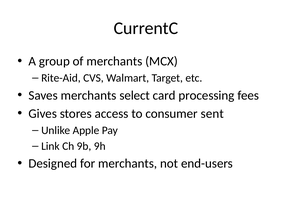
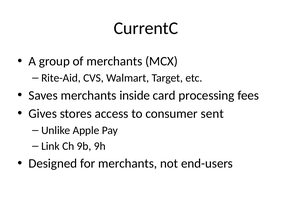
select: select -> inside (135, 95)
